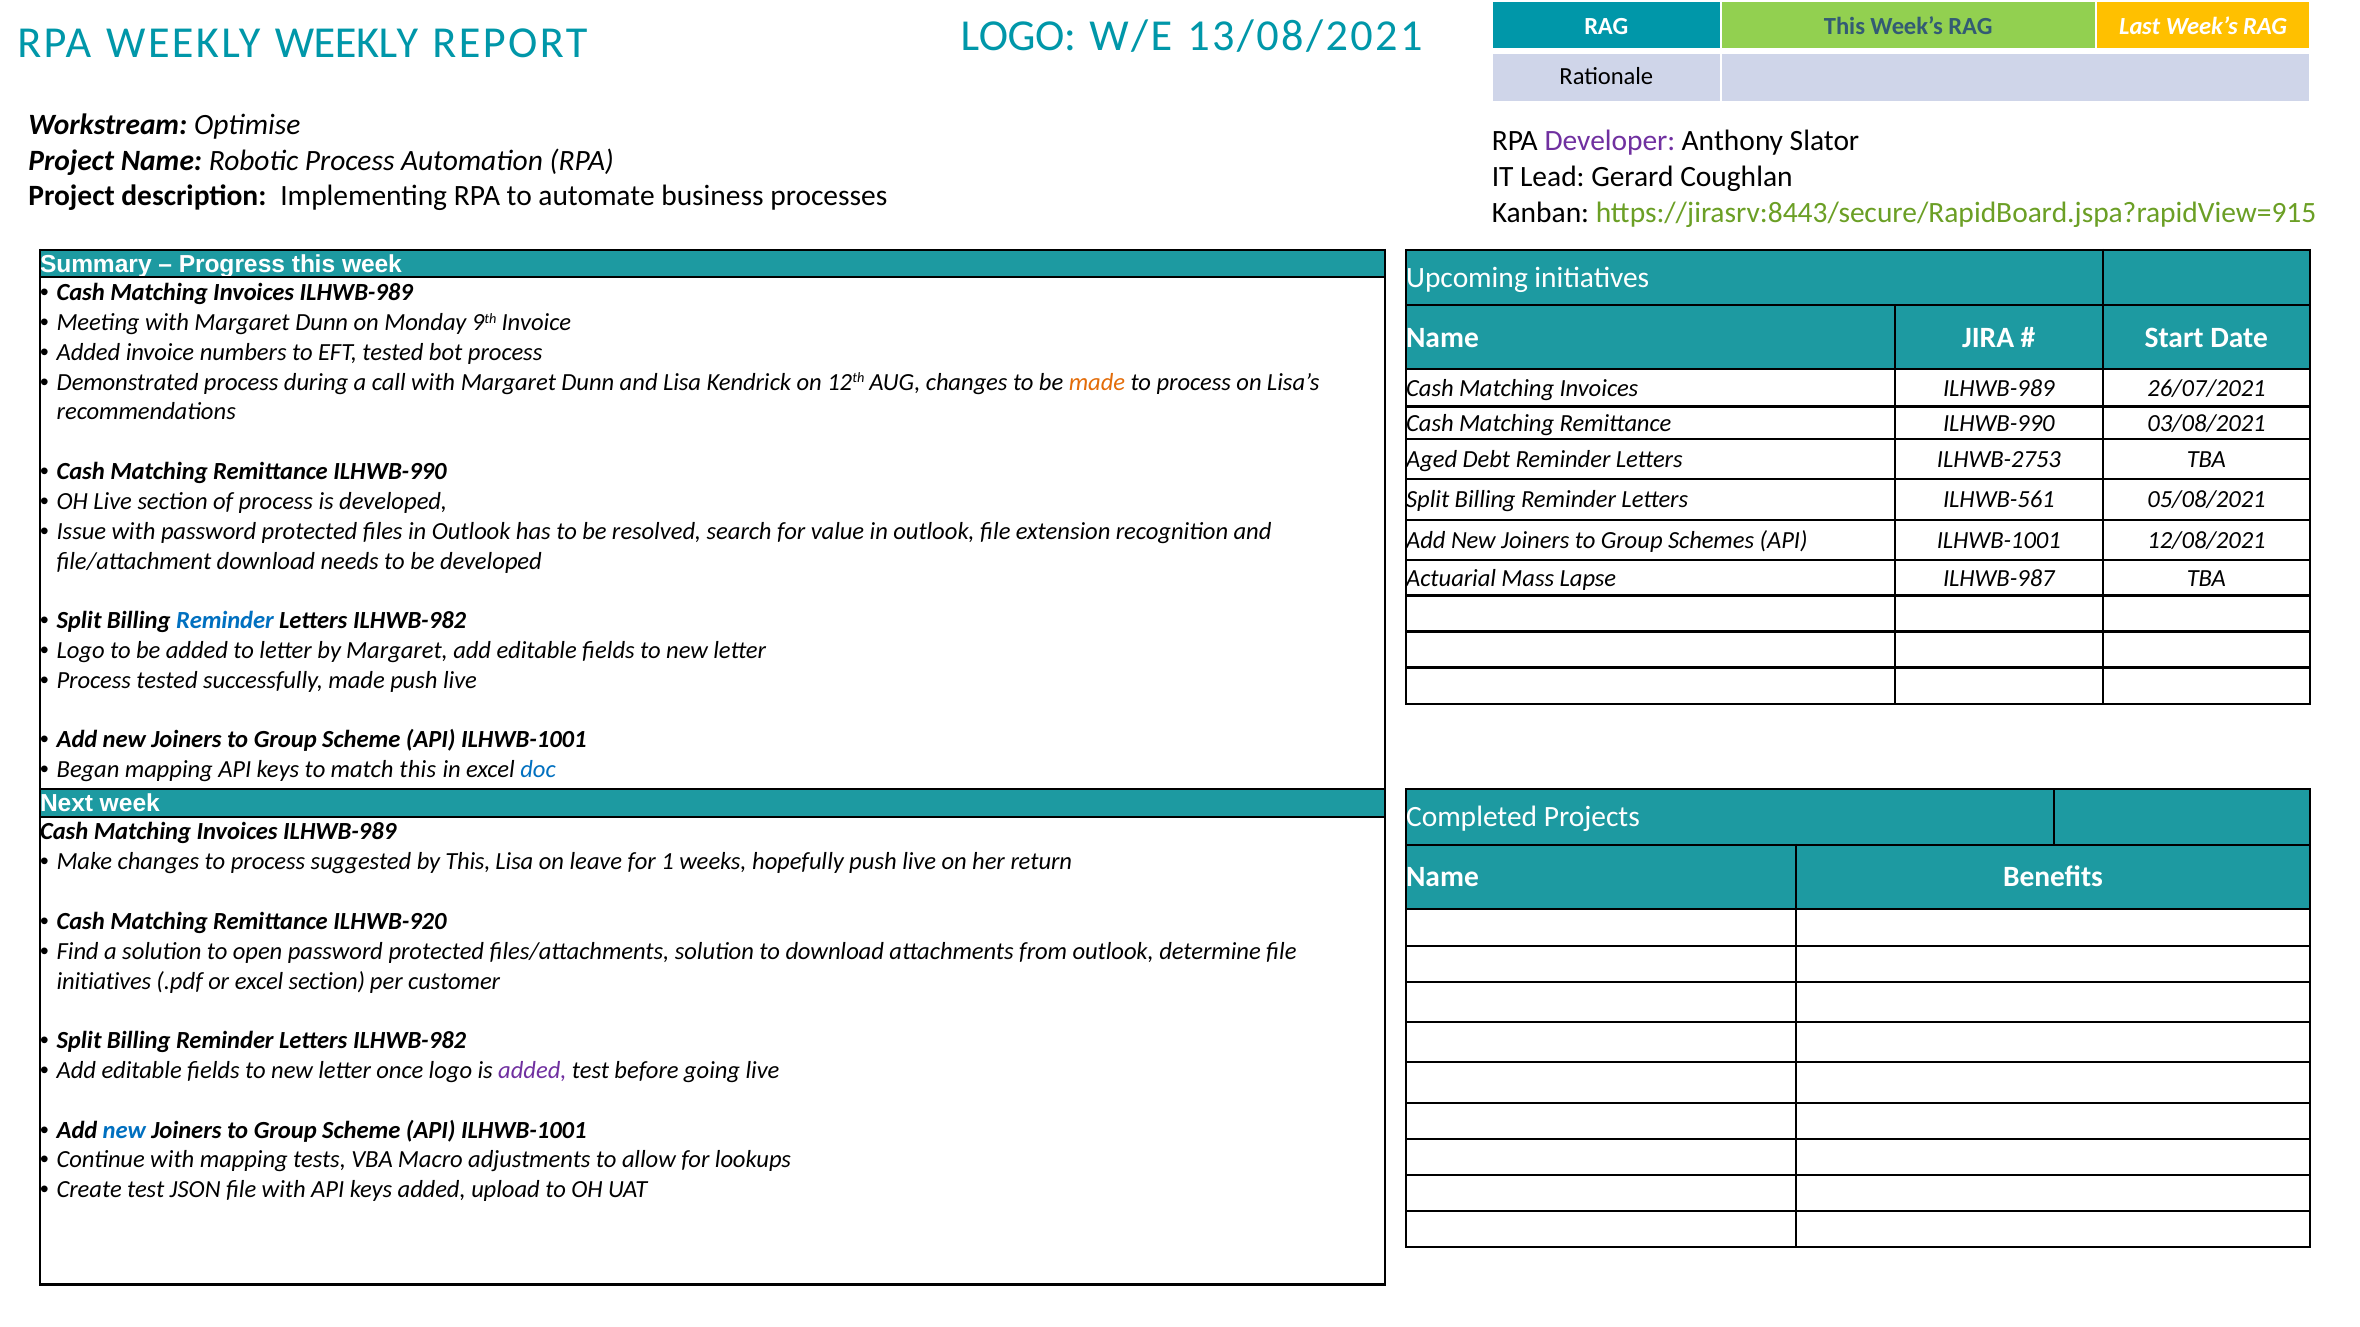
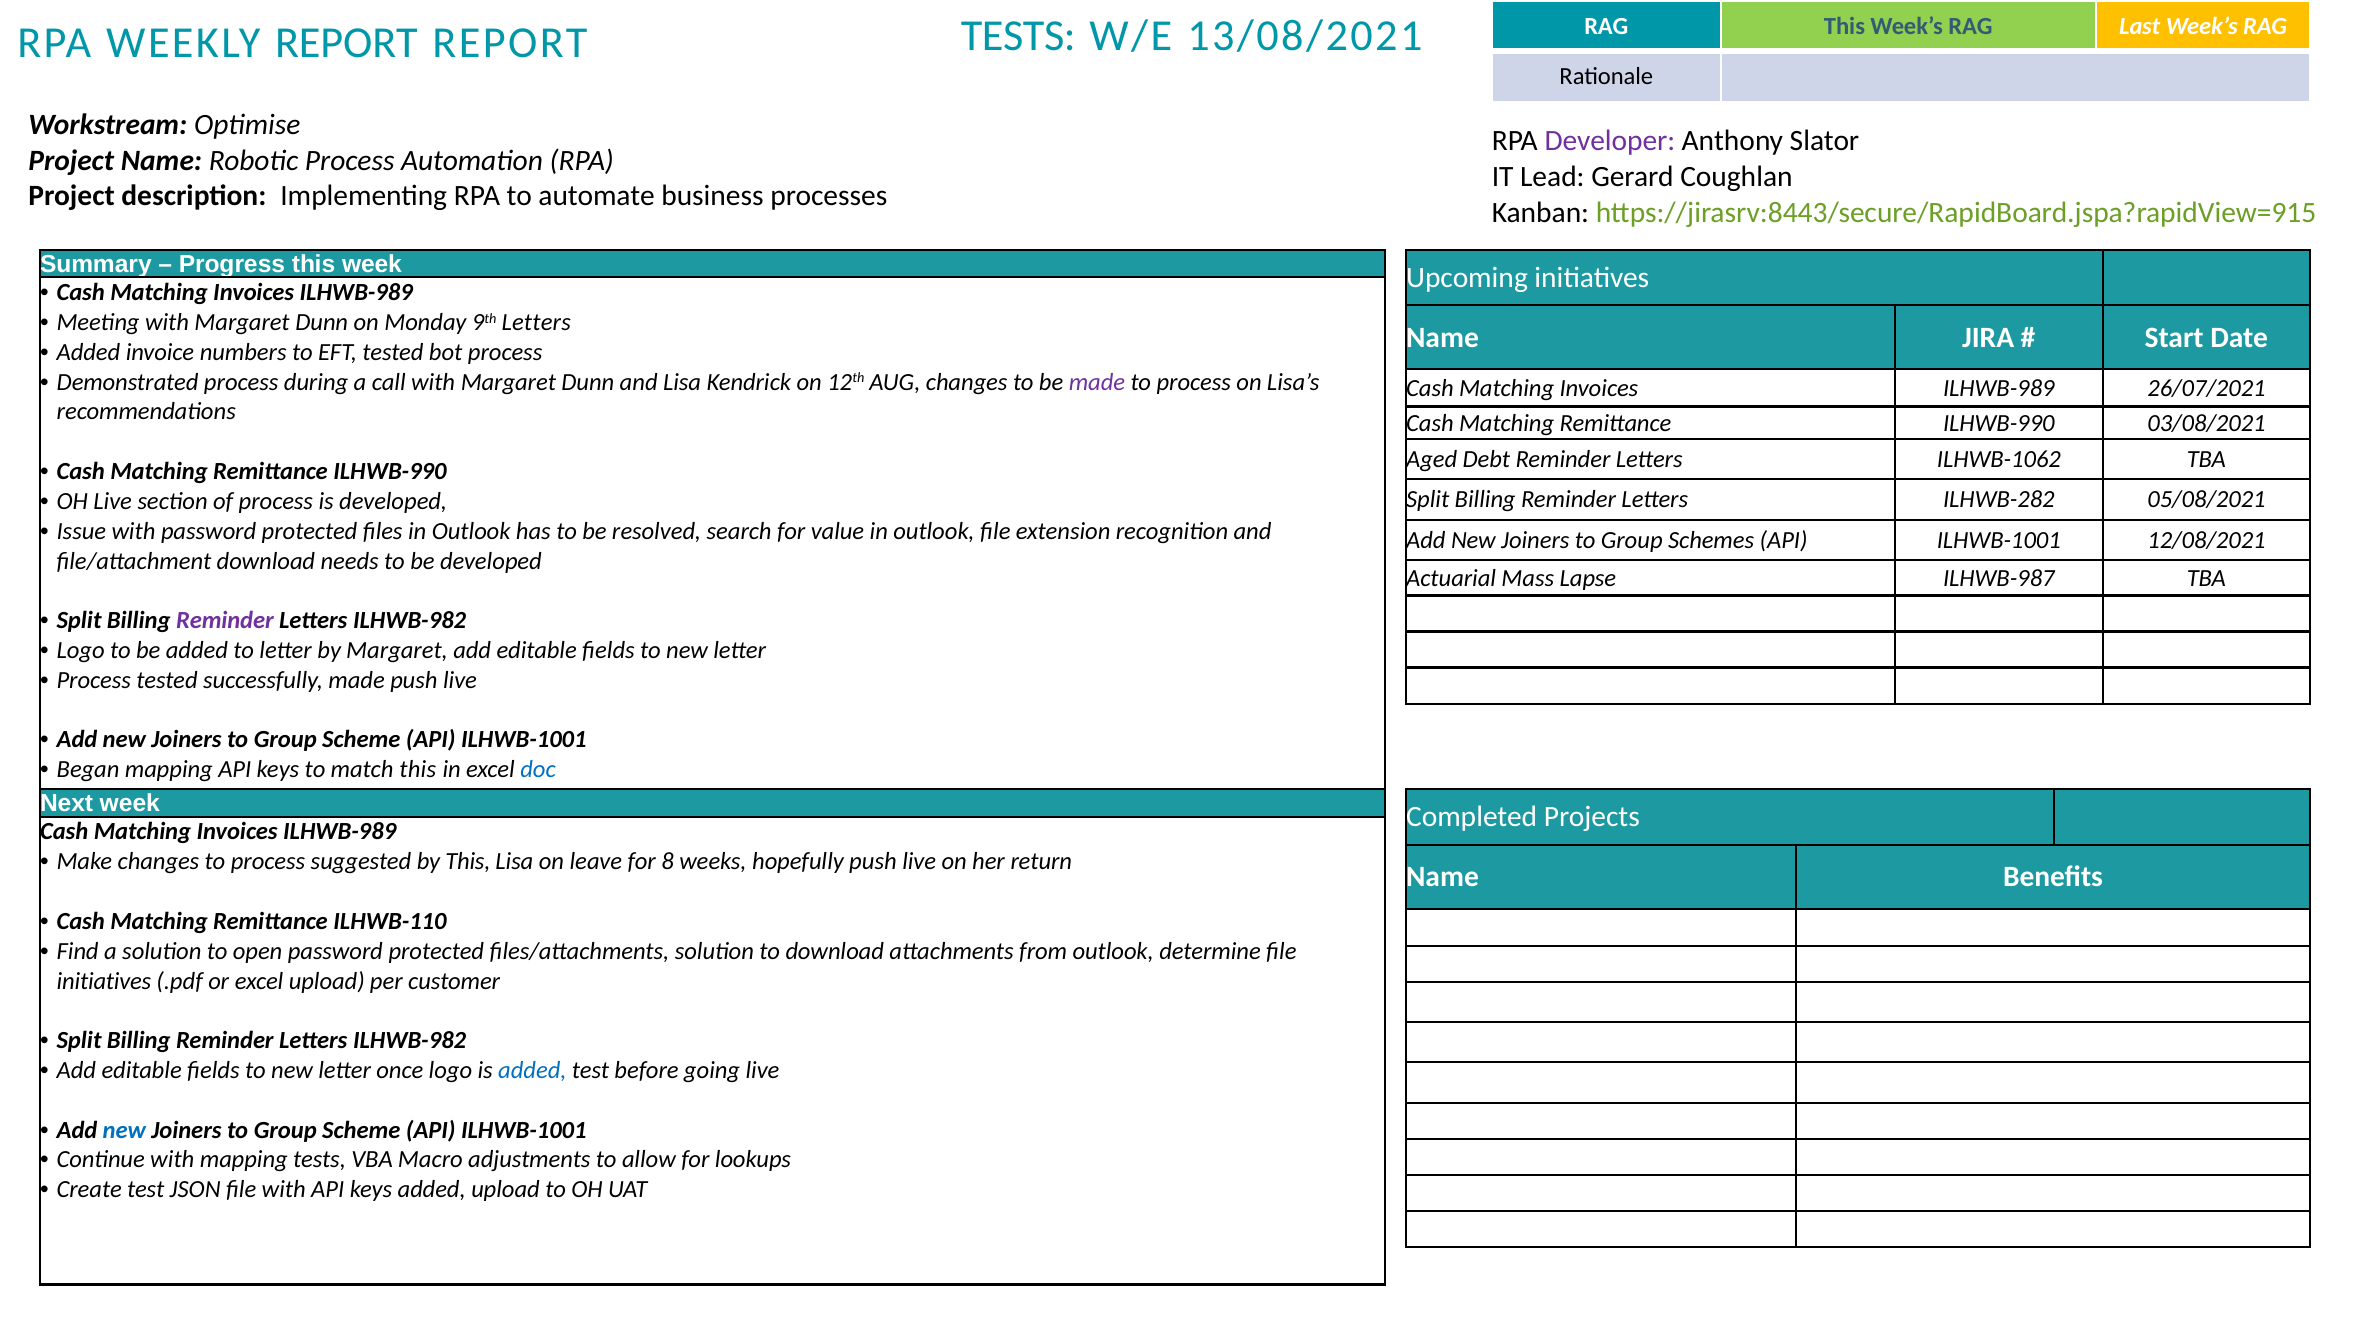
LOGO: LOGO -> TESTS (1018, 36)
WEEKLY WEEKLY: WEEKLY -> REPORT (346, 43)
9th Invoice: Invoice -> Letters (536, 323)
made colour: orange -> purple (1097, 382)
ILHWB-2753: ILHWB-2753 -> ILHWB-1062 (1999, 460)
ILHWB-561: ILHWB-561 -> ILHWB-282 (1999, 500)
Reminder colour: blue -> purple (225, 621)
1: 1 -> 8 (668, 862)
ILHWB-920: ILHWB-920 -> ILHWB-110 (390, 922)
excel section: section -> upload (327, 981)
added colour: purple -> blue (532, 1071)
